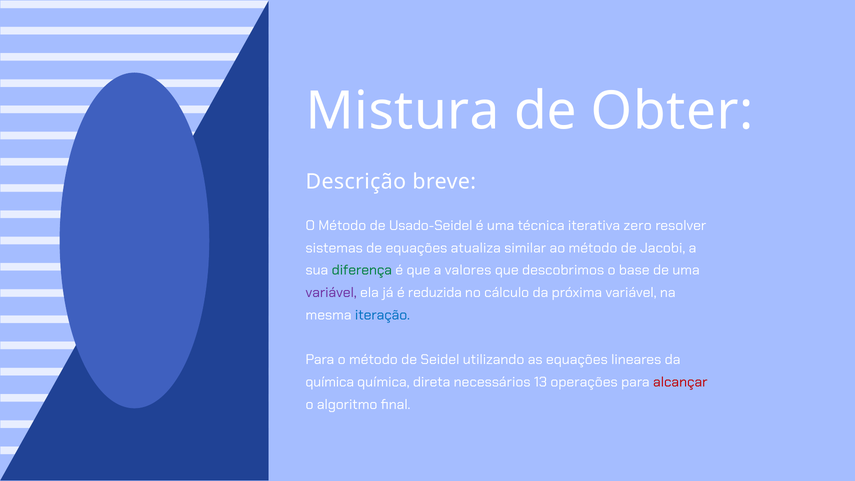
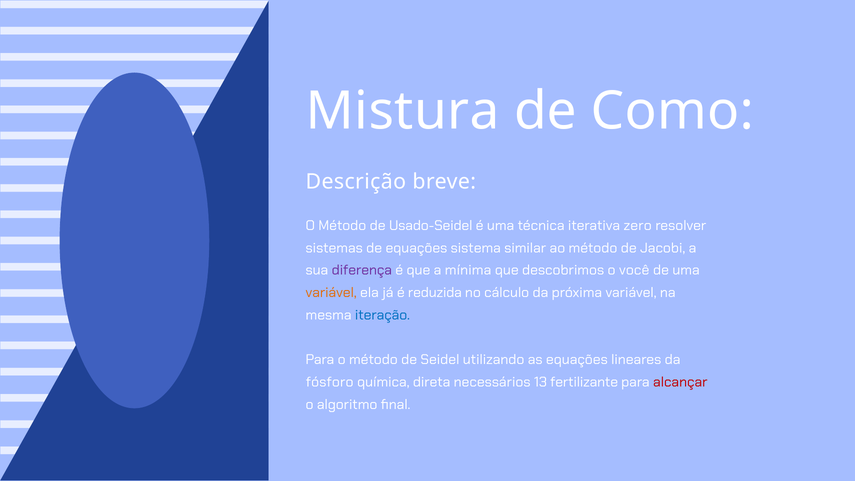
Obter: Obter -> Como (672, 111)
atualiza: atualiza -> sistema (476, 248)
diferença colour: green -> purple (362, 270)
valores: valores -> mínima (468, 270)
base: base -> você (634, 270)
variável colour: purple -> orange (331, 293)
química: química -> fósforo (330, 382)
operações: operações -> fertilizante (584, 382)
